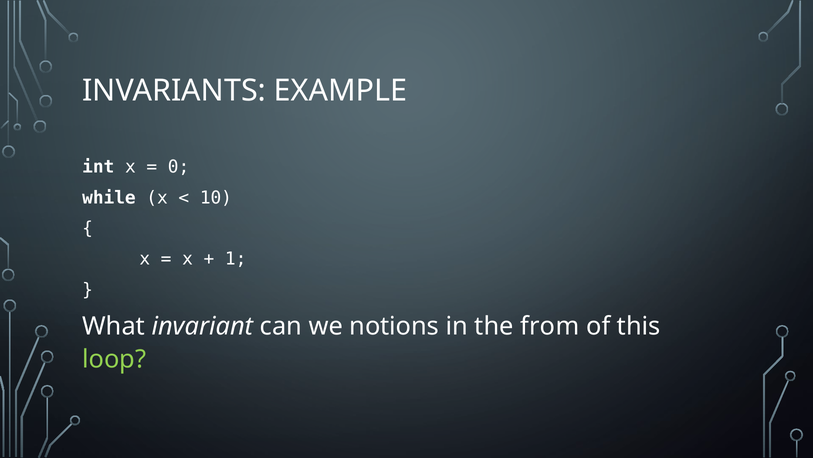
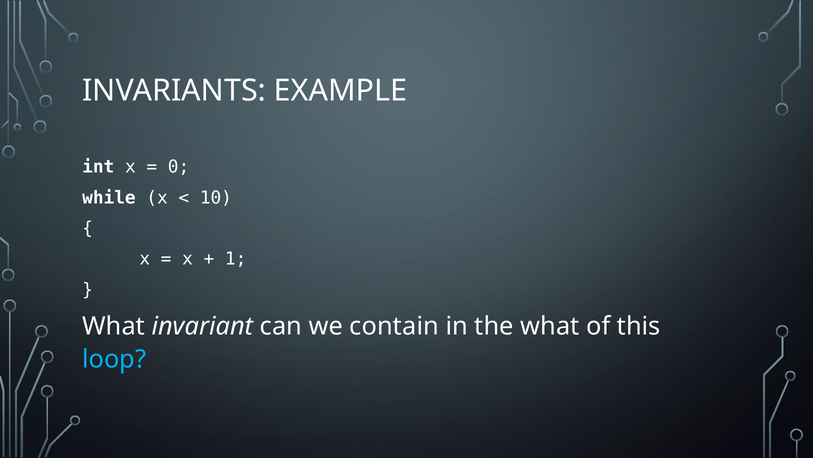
notions: notions -> contain (394, 326)
the from: from -> what (550, 326)
loop colour: light green -> light blue (114, 359)
